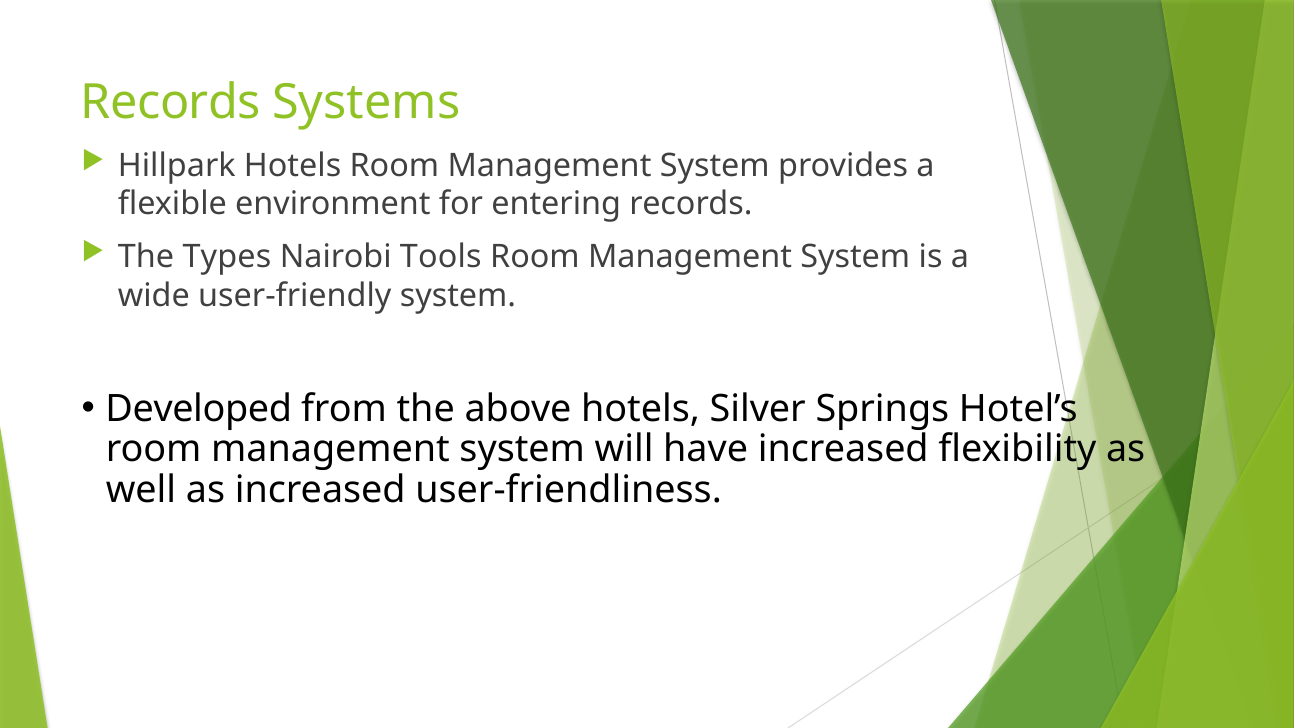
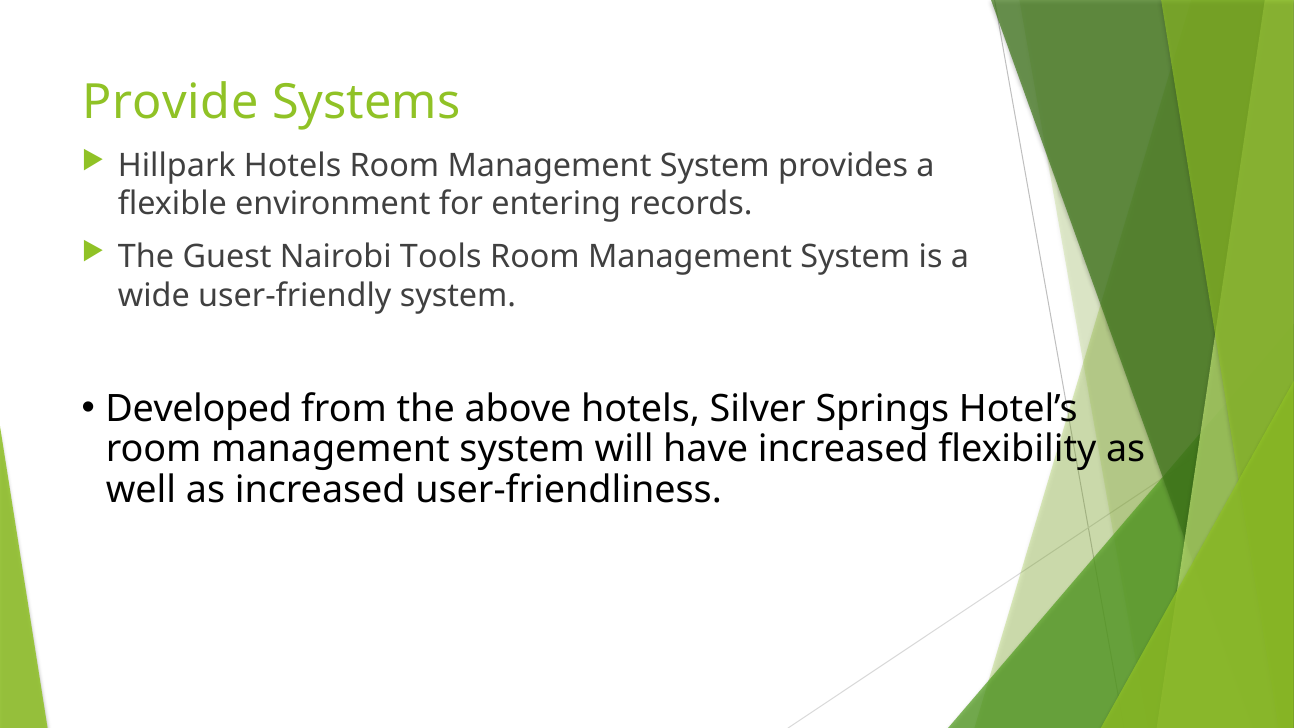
Records: Records -> Provide (170, 102)
Types: Types -> Guest (227, 257)
